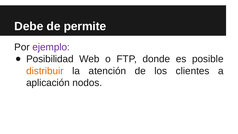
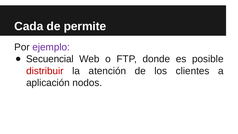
Debe: Debe -> Cada (29, 26)
Posibilidad: Posibilidad -> Secuencial (50, 59)
distribuir colour: orange -> red (45, 71)
